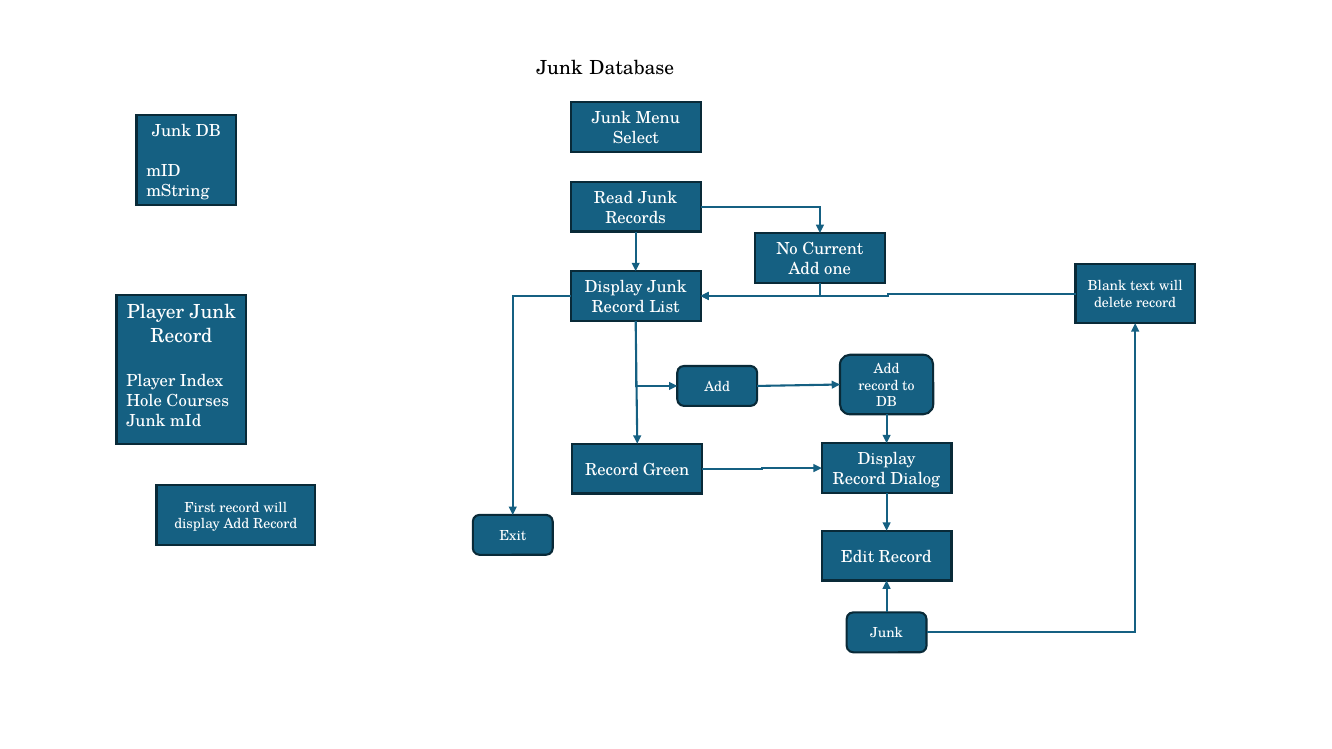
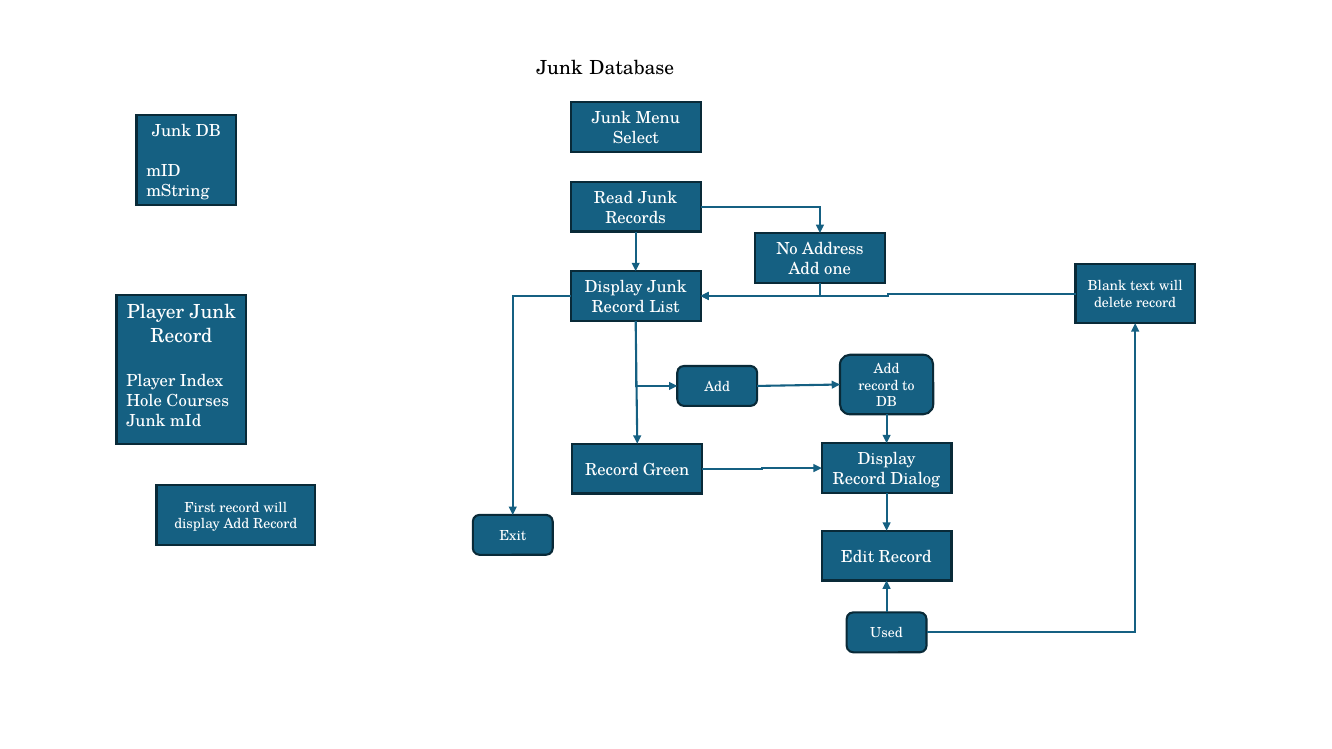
Current: Current -> Address (833, 249)
Junk: Junk -> Used (886, 633)
